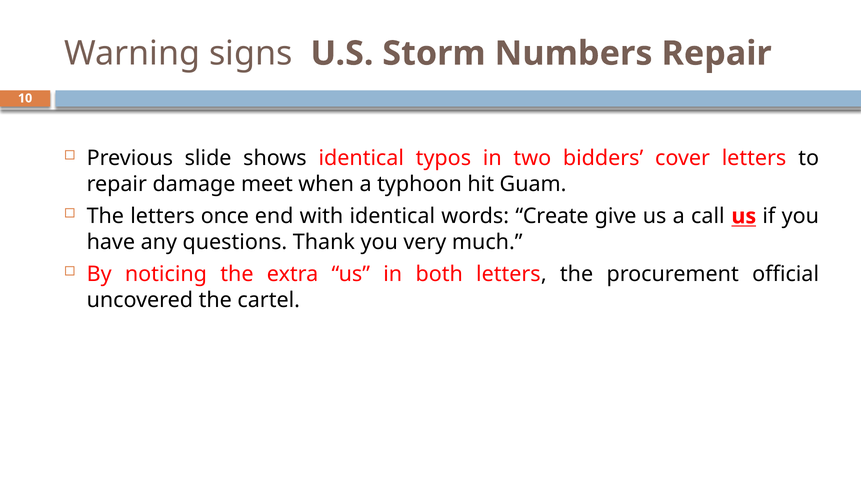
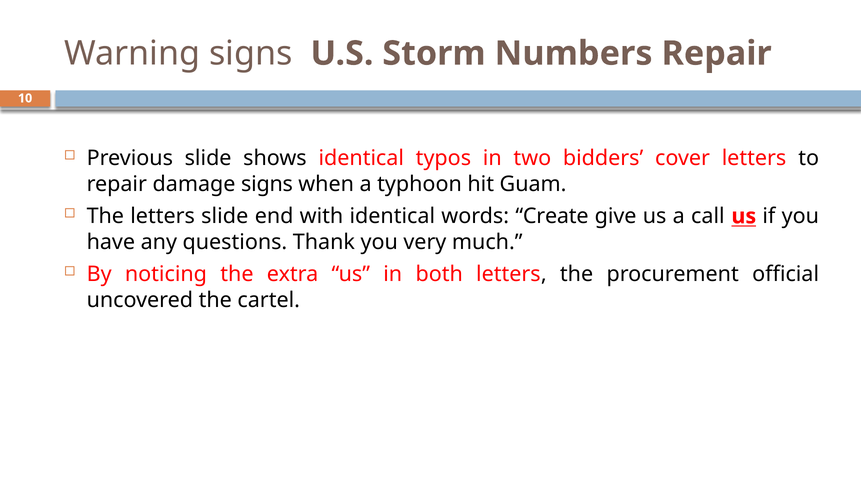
damage meet: meet -> signs (267, 184)
letters once: once -> slide (225, 216)
